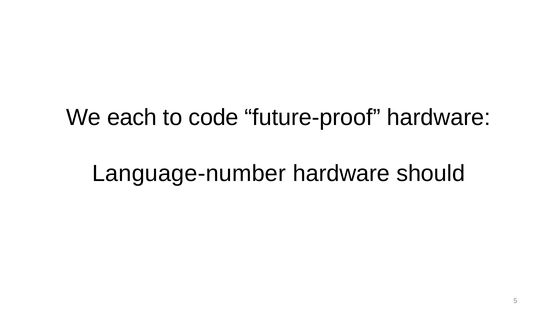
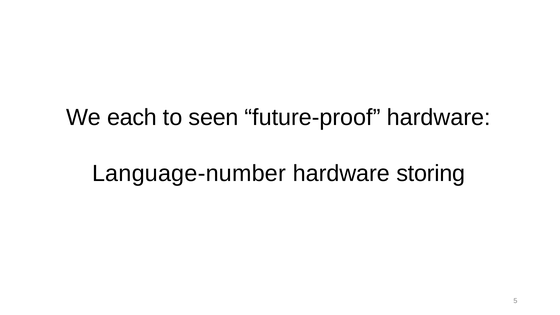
code: code -> seen (214, 117)
should: should -> storing (431, 173)
